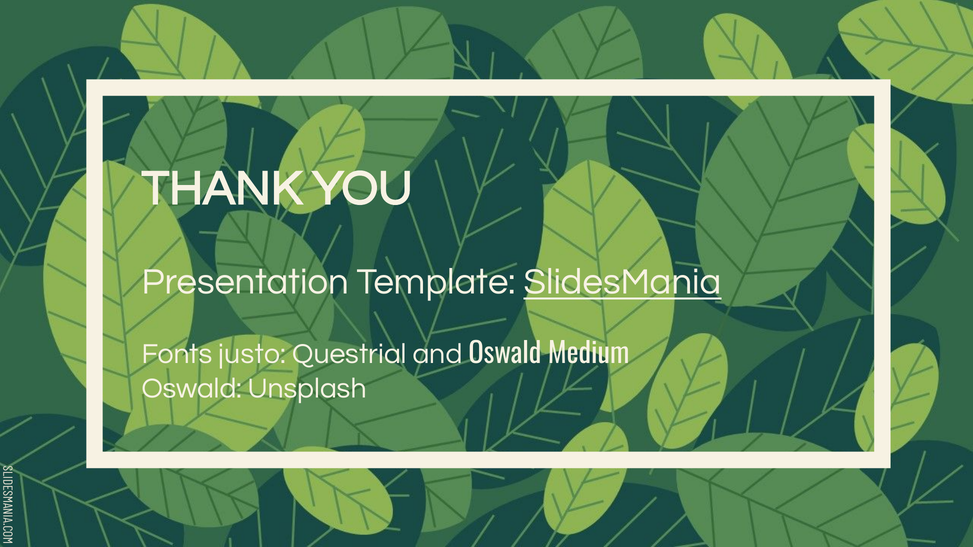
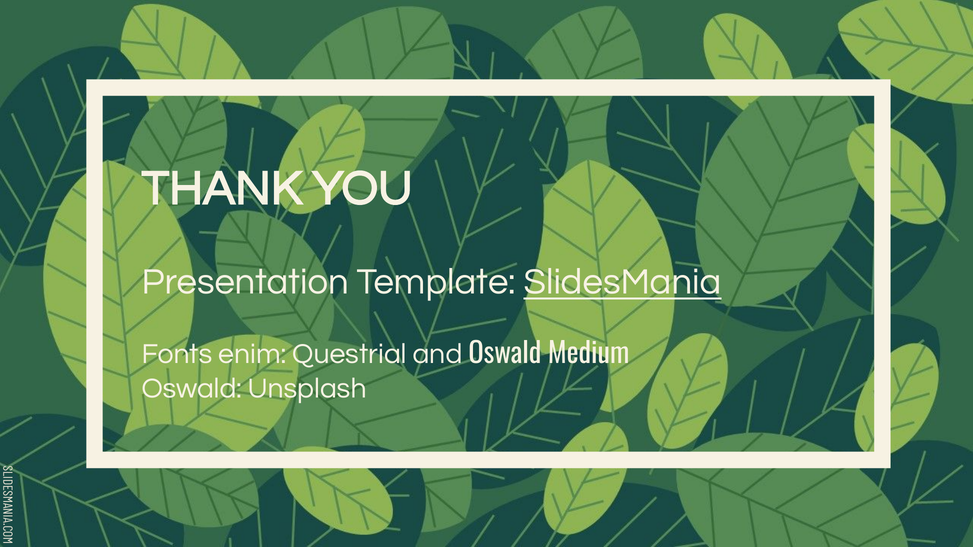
justo: justo -> enim (252, 354)
